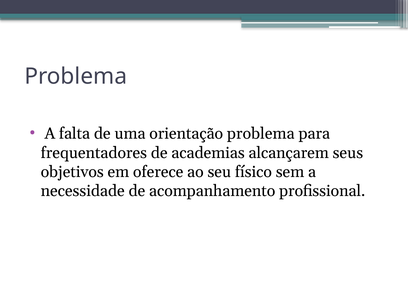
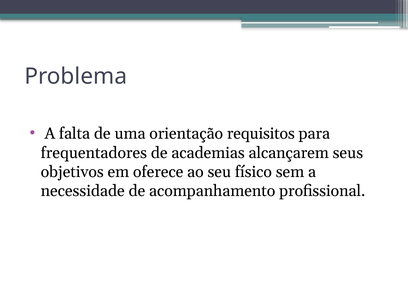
orientação problema: problema -> requisitos (261, 134)
